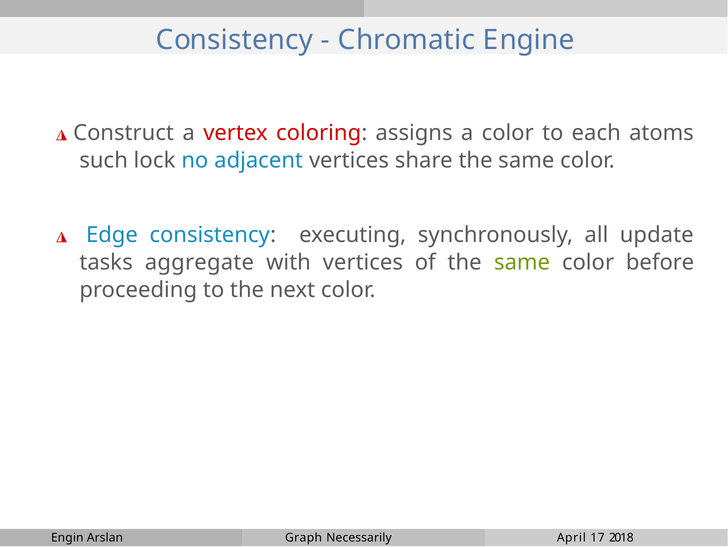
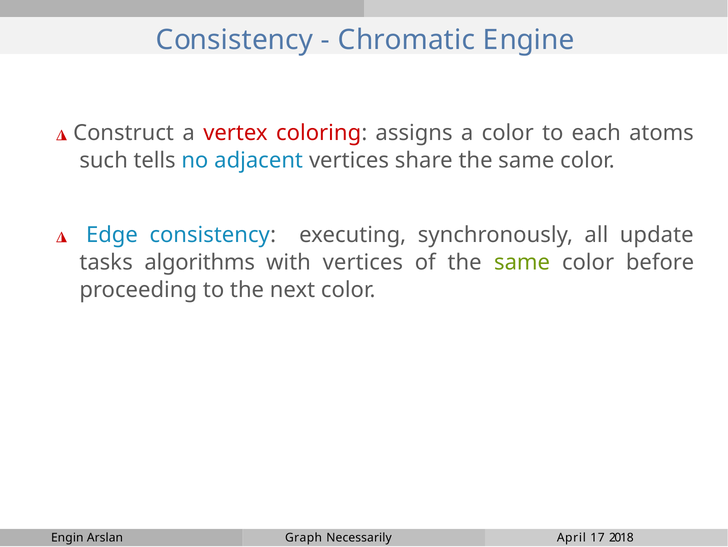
lock: lock -> tells (155, 161)
aggregate: aggregate -> algorithms (200, 262)
